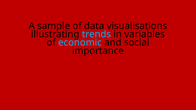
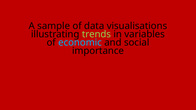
trends colour: light blue -> light green (96, 34)
